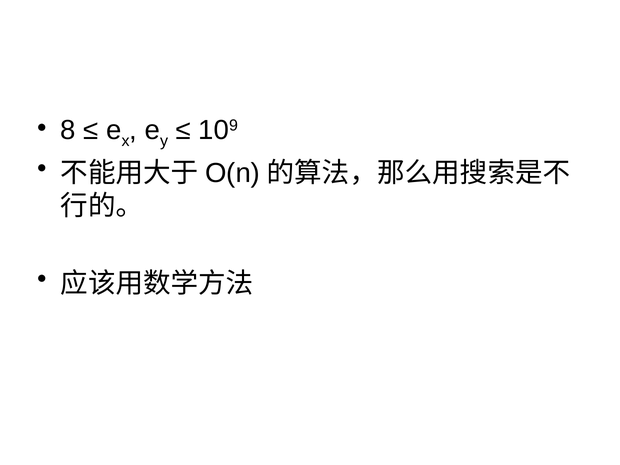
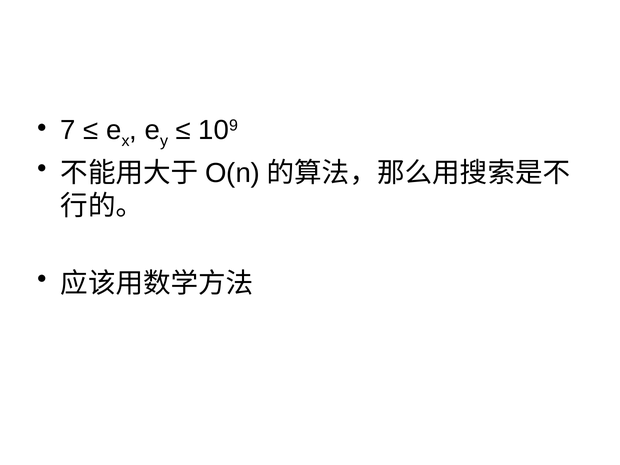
8: 8 -> 7 (68, 130)
